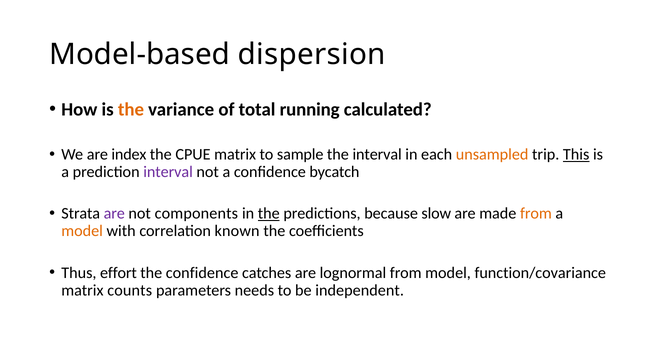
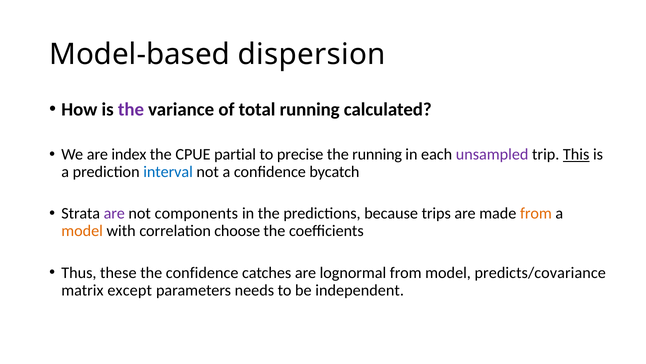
the colour: orange -> purple (131, 109)
CPUE matrix: matrix -> partial (235, 154)
sample: sample -> precise (300, 154)
the interval: interval -> running (377, 154)
unsampled colour: orange -> purple (492, 154)
interval colour: purple -> blue (168, 172)
the underline: present -> none (269, 213)
slow: slow -> trips (436, 213)
known: known -> choose (237, 231)
effort: effort -> these (118, 272)
function/covariance: function/covariance -> predicts/covariance (540, 272)
counts: counts -> except (130, 290)
